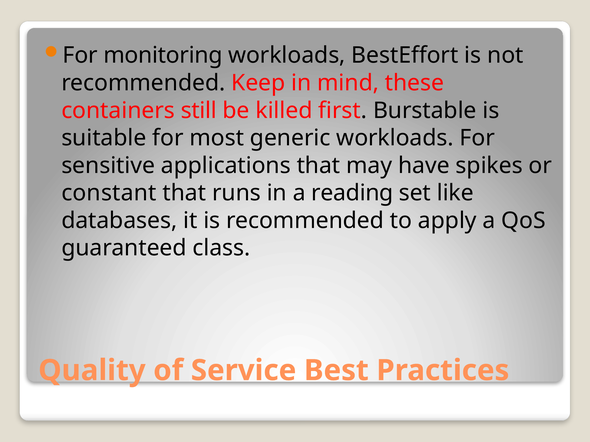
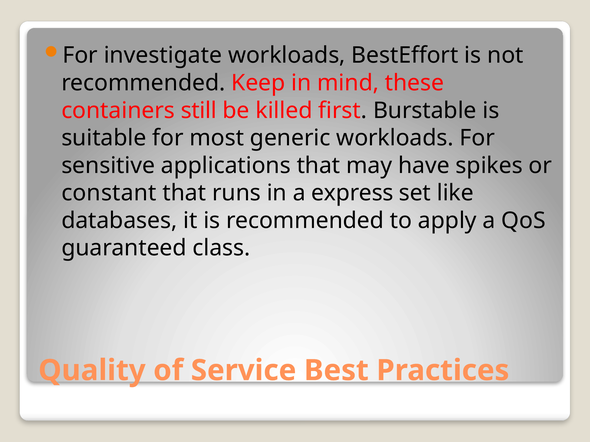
monitoring: monitoring -> investigate (163, 55)
reading: reading -> express (352, 193)
